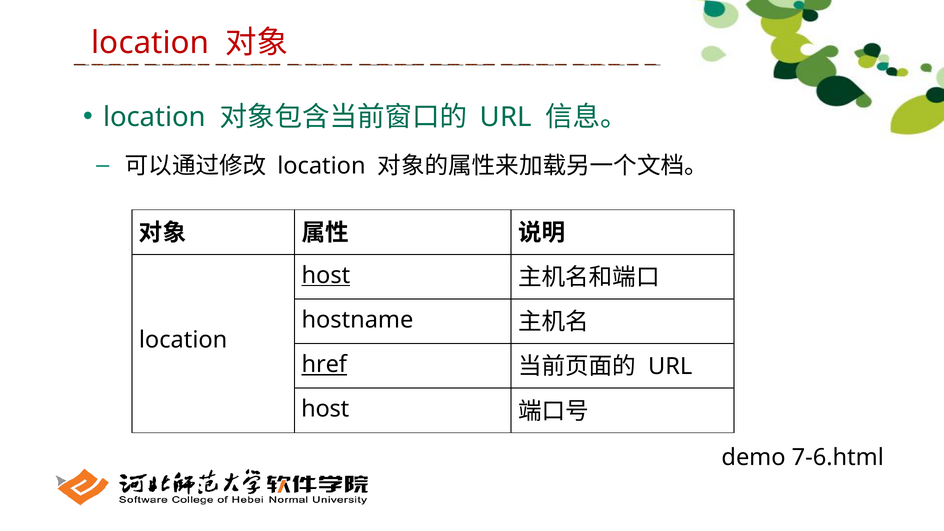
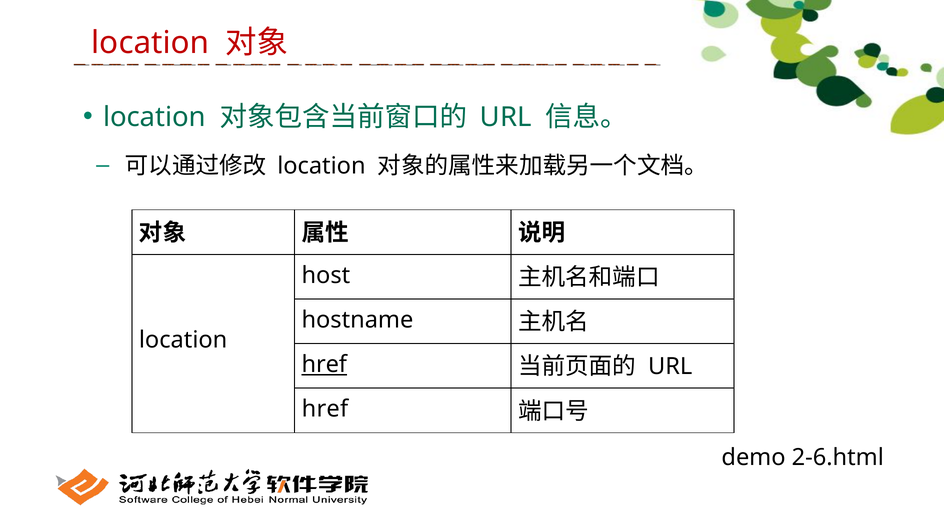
host underline: present -> none (326, 275)
host: host -> href (325, 409)
7-6.html: 7-6.html -> 2-6.html (838, 458)
